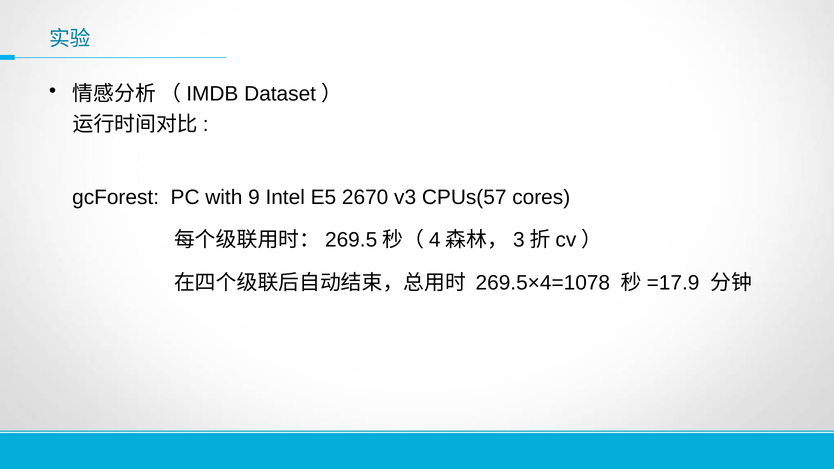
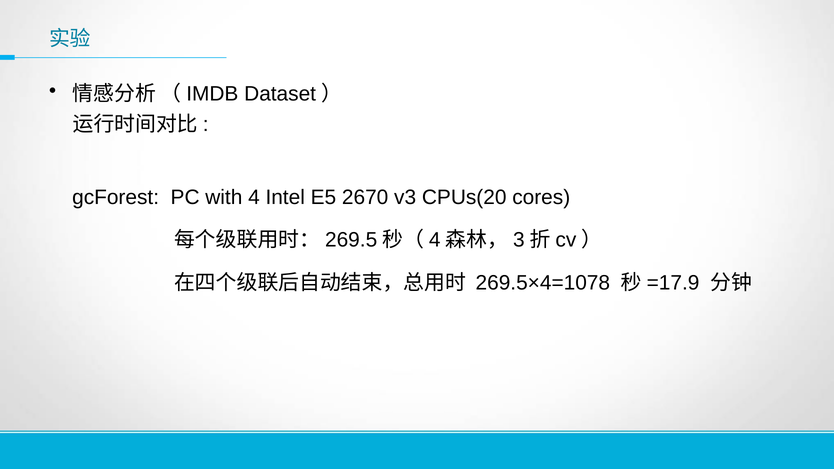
9: 9 -> 4 (254, 197)
CPUs(57: CPUs(57 -> CPUs(20 (464, 197)
